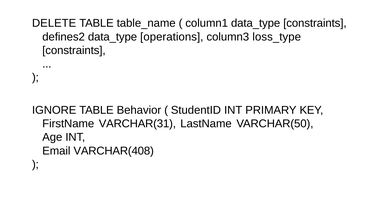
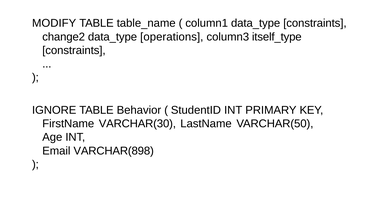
DELETE: DELETE -> MODIFY (54, 23)
defines2: defines2 -> change2 (64, 37)
loss_type: loss_type -> itself_type (277, 37)
VARCHAR(31: VARCHAR(31 -> VARCHAR(30 (137, 123)
VARCHAR(408: VARCHAR(408 -> VARCHAR(898 (114, 151)
